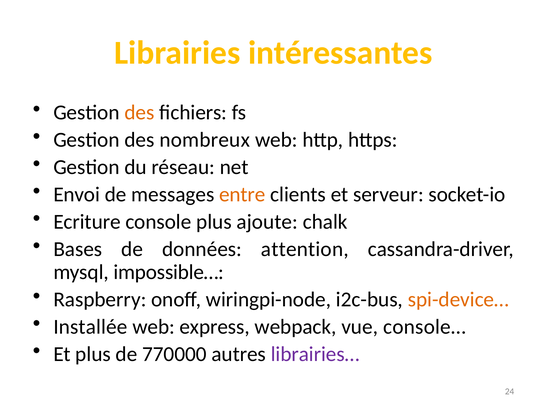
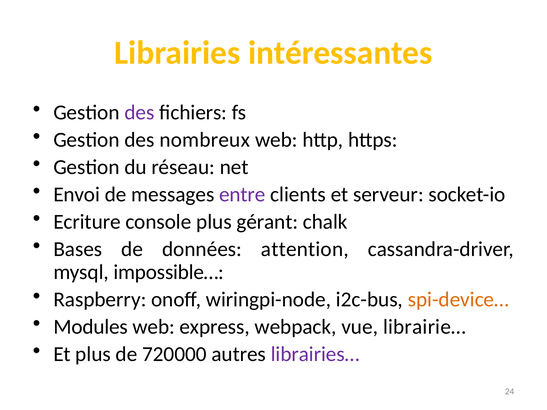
des colour: orange -> purple (139, 113)
entre colour: orange -> purple (242, 195)
ajoute: ajoute -> gérant (267, 222)
Installée: Installée -> Modules (91, 327)
console…: console… -> librairie… (424, 327)
770000: 770000 -> 720000 (174, 354)
